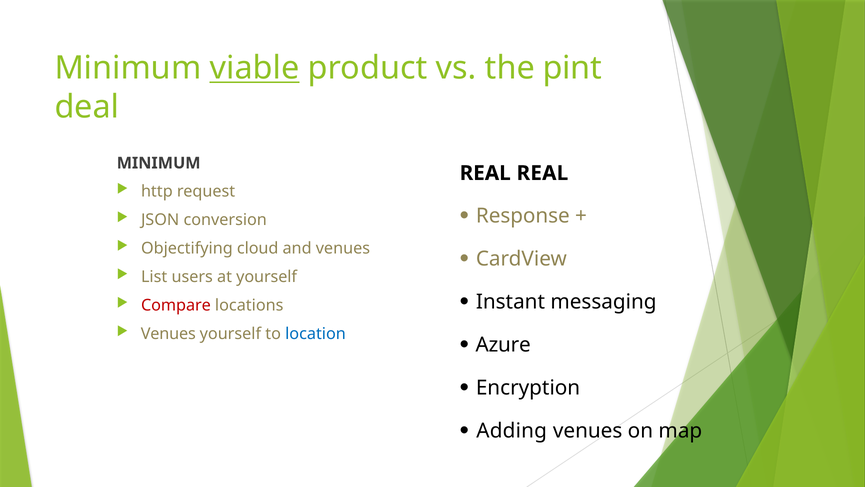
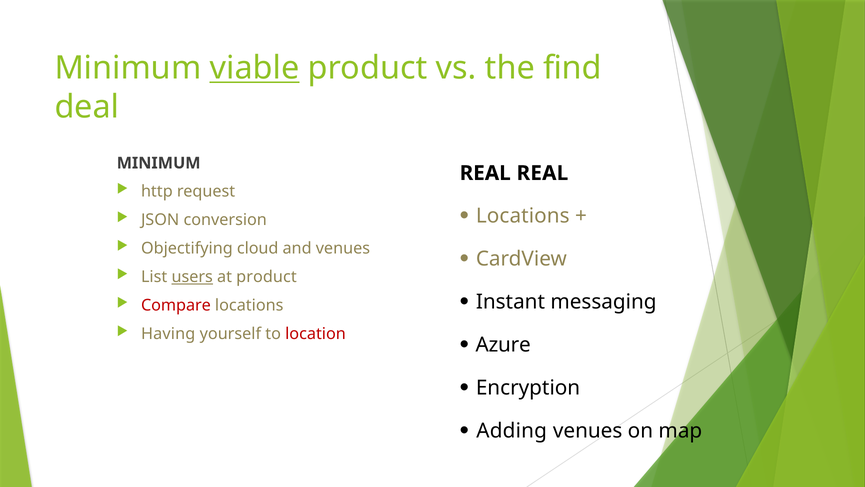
pint: pint -> find (572, 68)
Response: Response -> Locations (523, 216)
users underline: none -> present (192, 277)
at yourself: yourself -> product (267, 277)
Venues: Venues -> Having (168, 334)
location colour: blue -> red (316, 334)
